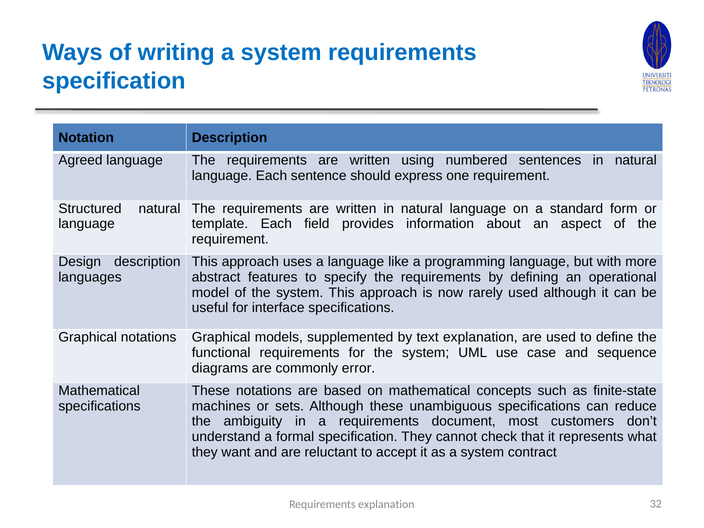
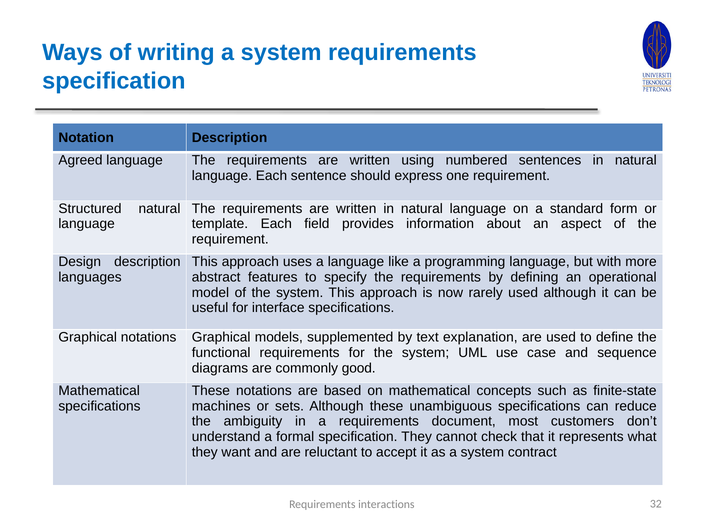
error: error -> good (359, 368)
Requirements explanation: explanation -> interactions (386, 504)
